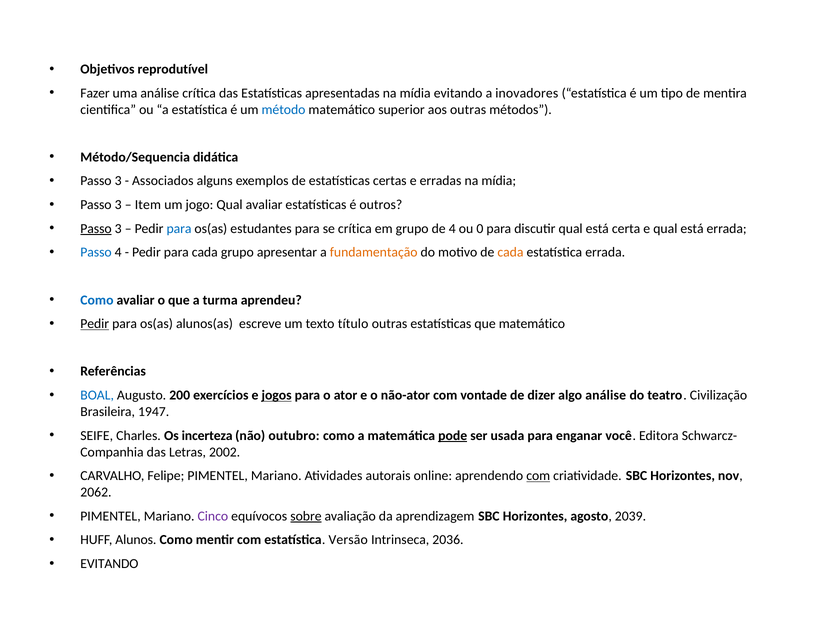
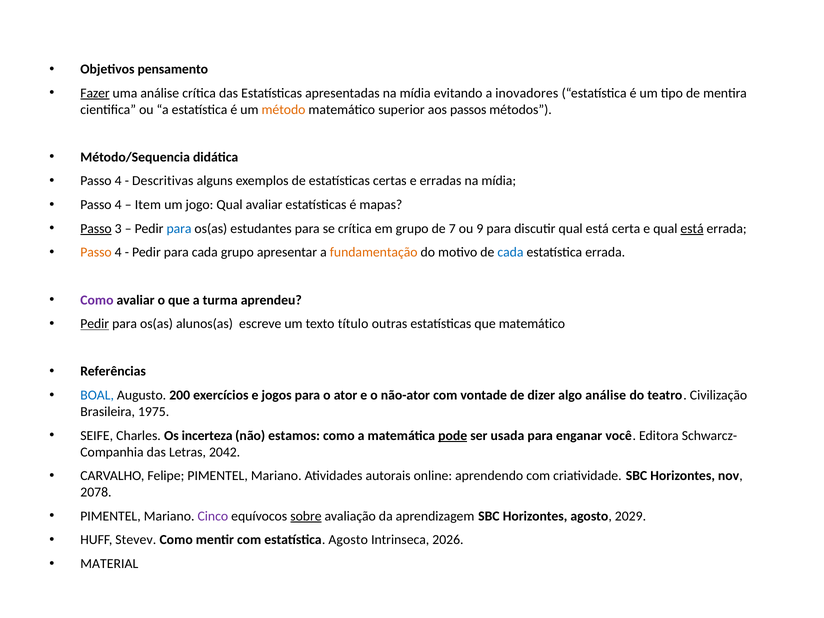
reprodutível: reprodutível -> pensamento (173, 69)
Fazer underline: none -> present (95, 93)
método colour: blue -> orange (284, 110)
aos outras: outras -> passos (468, 110)
3: 3 -> 4 (118, 181)
Associados: Associados -> Descritivas (163, 181)
3: 3 -> 4 (118, 205)
outros: outros -> mapas (381, 205)
de 4: 4 -> 7 (452, 229)
0: 0 -> 9 (480, 229)
está underline: none -> present (692, 229)
Passo colour: blue -> orange (96, 252)
cada colour: orange -> blue (510, 252)
Como colour: blue -> purple (97, 300)
jogos underline: present -> none (277, 395)
1947: 1947 -> 1975 (154, 412)
outubro: outubro -> estamos (294, 436)
2002: 2002 -> 2042 (225, 452)
com underline: present -> none (538, 476)
2062: 2062 -> 2078 (96, 492)
2039: 2039 -> 2029 (630, 516)
Alunos: Alunos -> Stevev (136, 540)
estatística Versão: Versão -> Agosto (348, 540)
2036: 2036 -> 2026 (448, 540)
EVITANDO: EVITANDO -> MATERIAL (109, 564)
